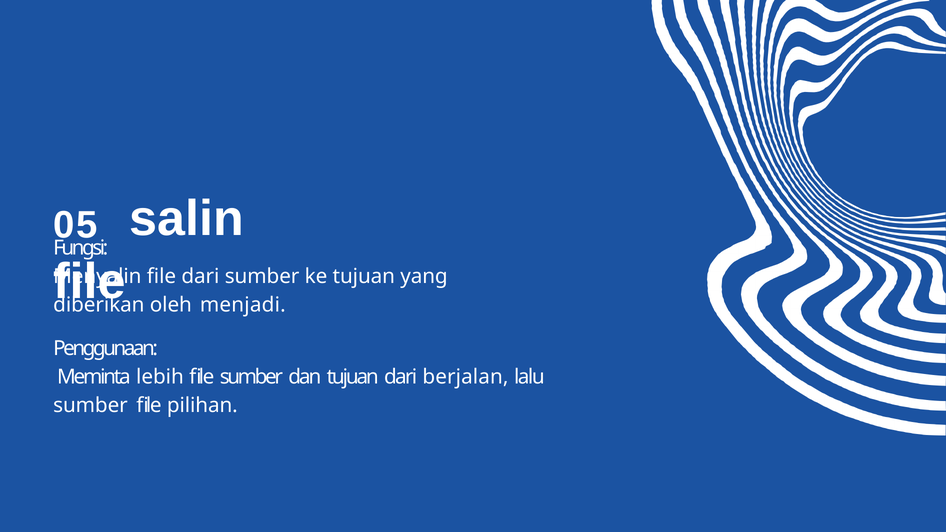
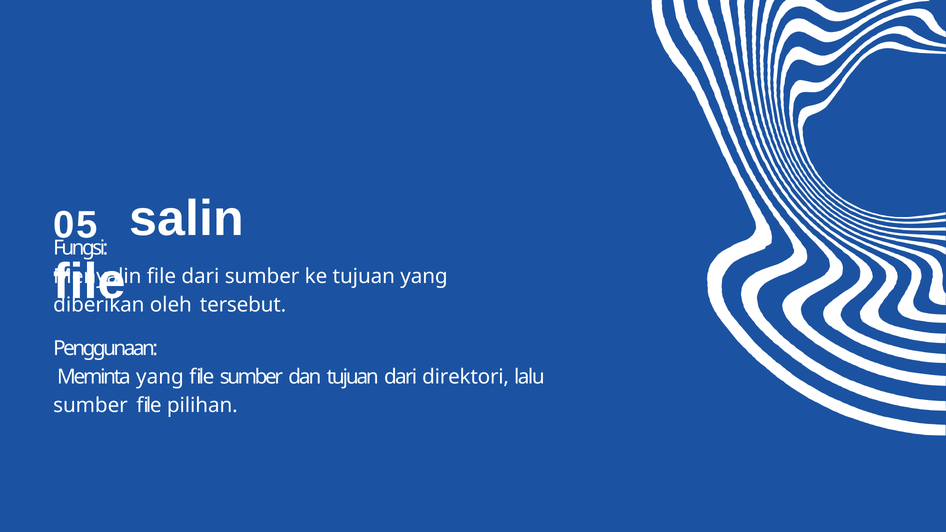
menjadi: menjadi -> tersebut (243, 305)
Meminta lebih: lebih -> yang (160, 377)
berjalan: berjalan -> direktori (466, 377)
